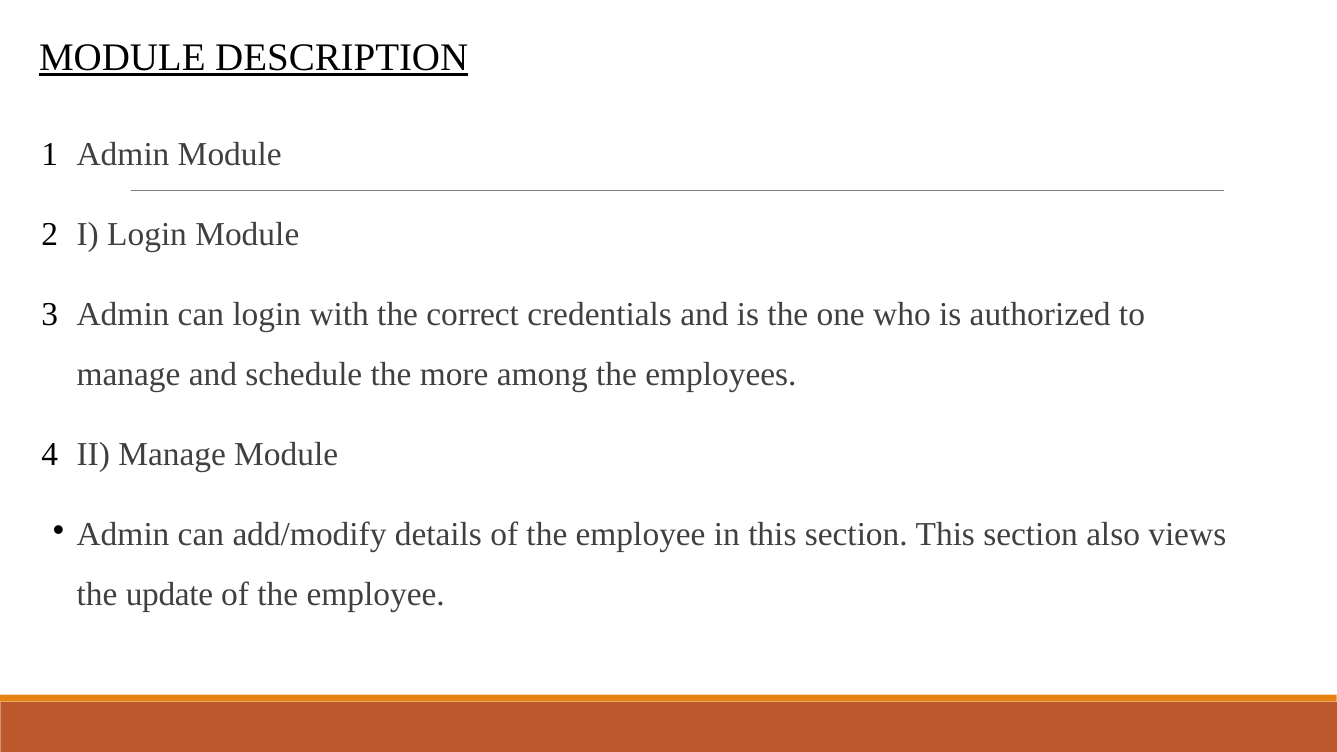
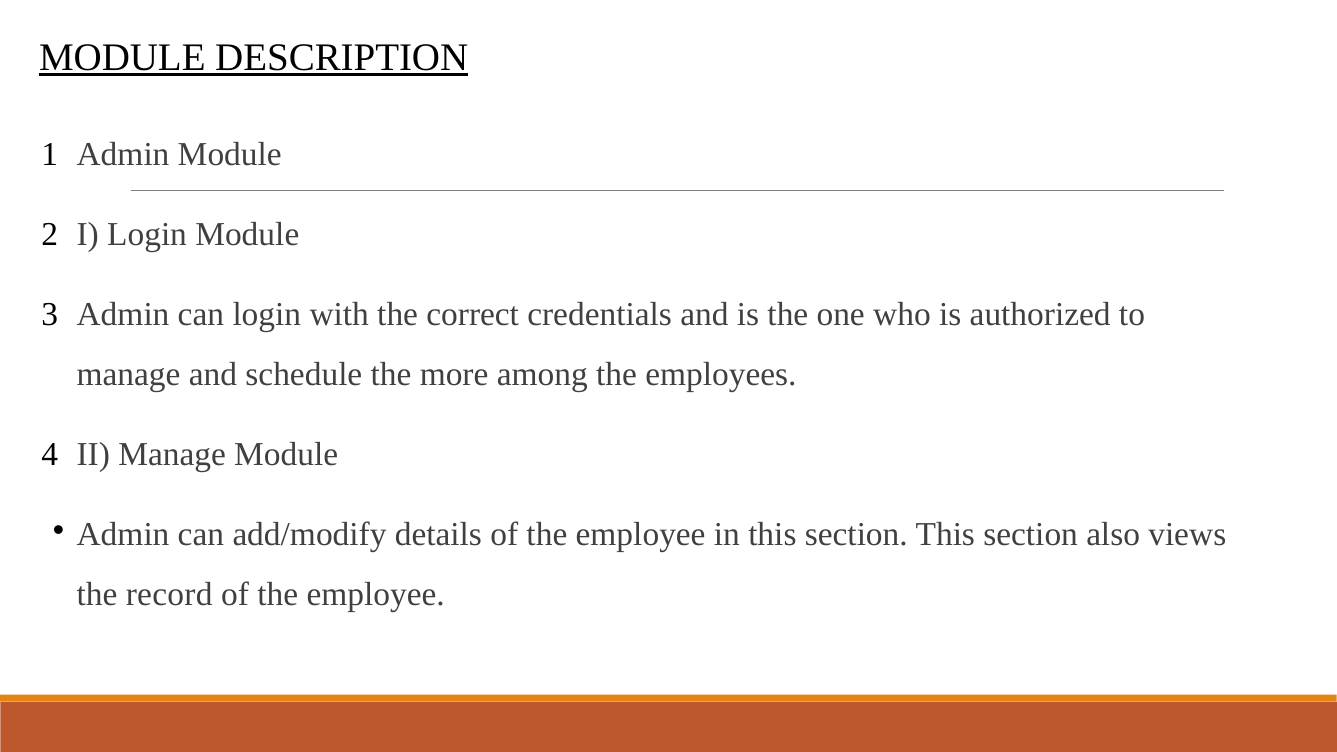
update: update -> record (169, 594)
